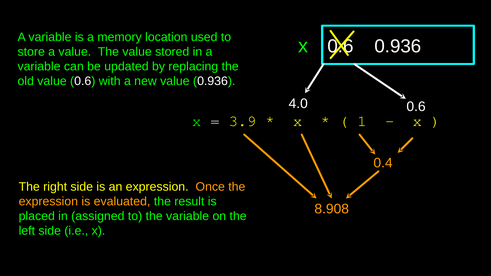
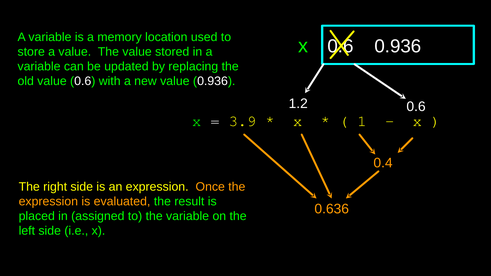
4.0: 4.0 -> 1.2 (298, 104)
8.908: 8.908 -> 0.636 (332, 209)
